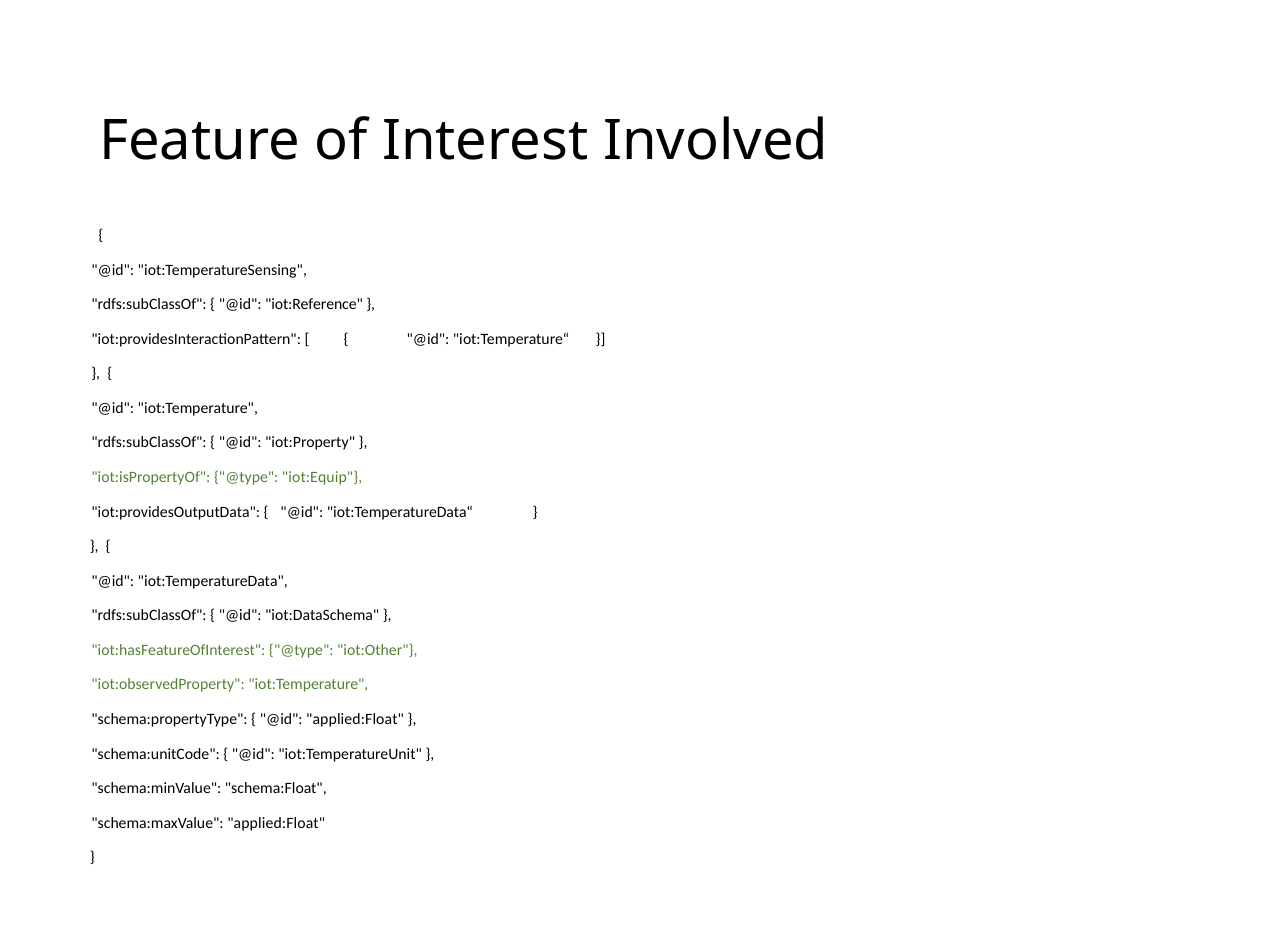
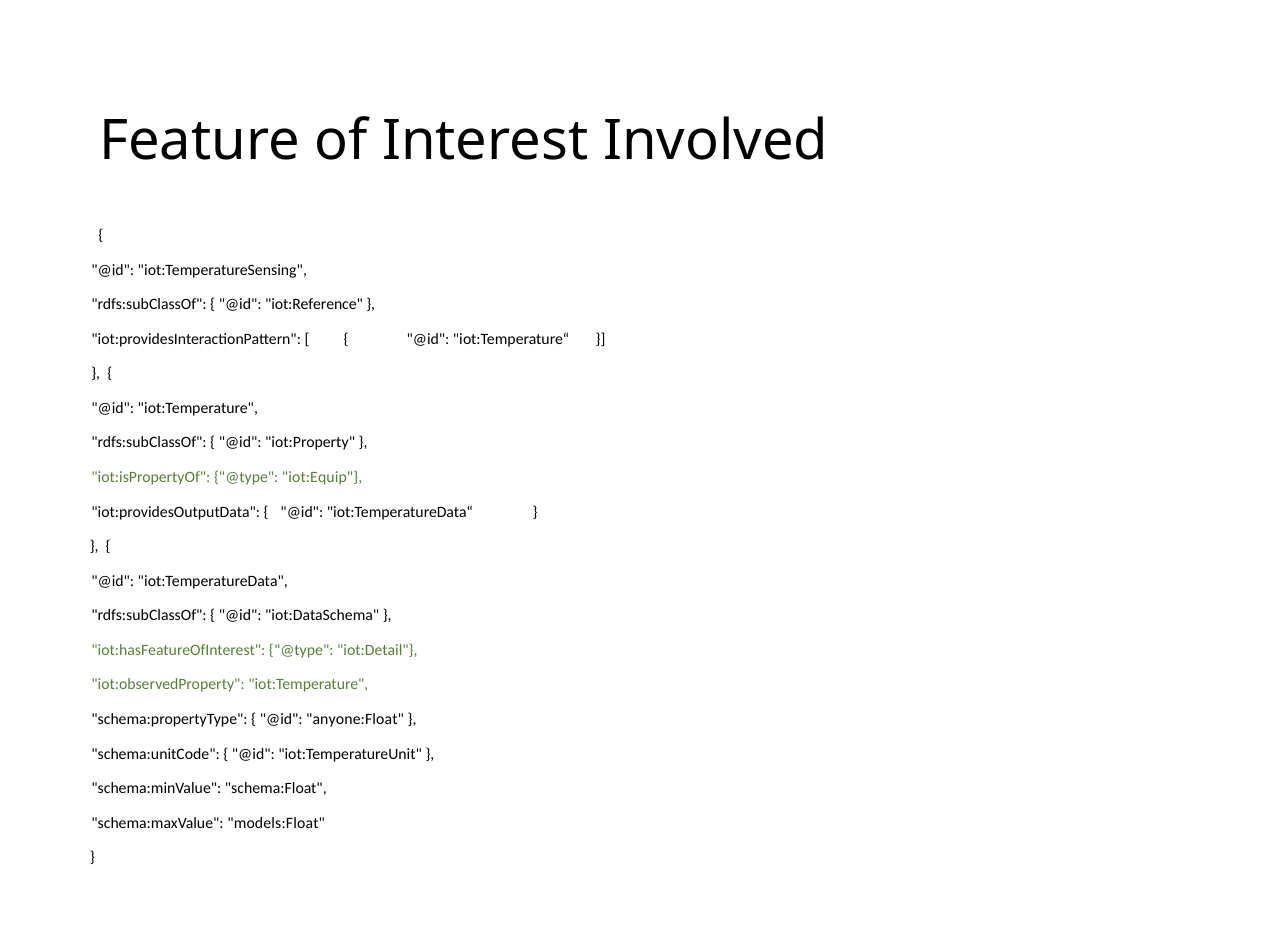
iot:Other: iot:Other -> iot:Detail (377, 651)
@id applied:Float: applied:Float -> anyone:Float (355, 720)
schema:maxValue applied:Float: applied:Float -> models:Float (276, 824)
